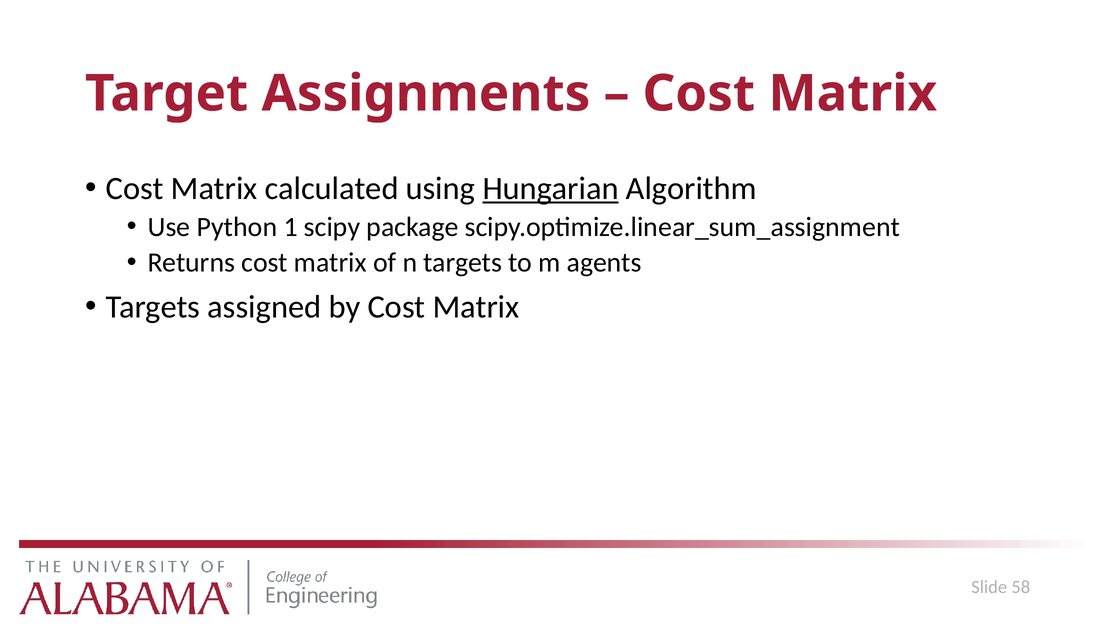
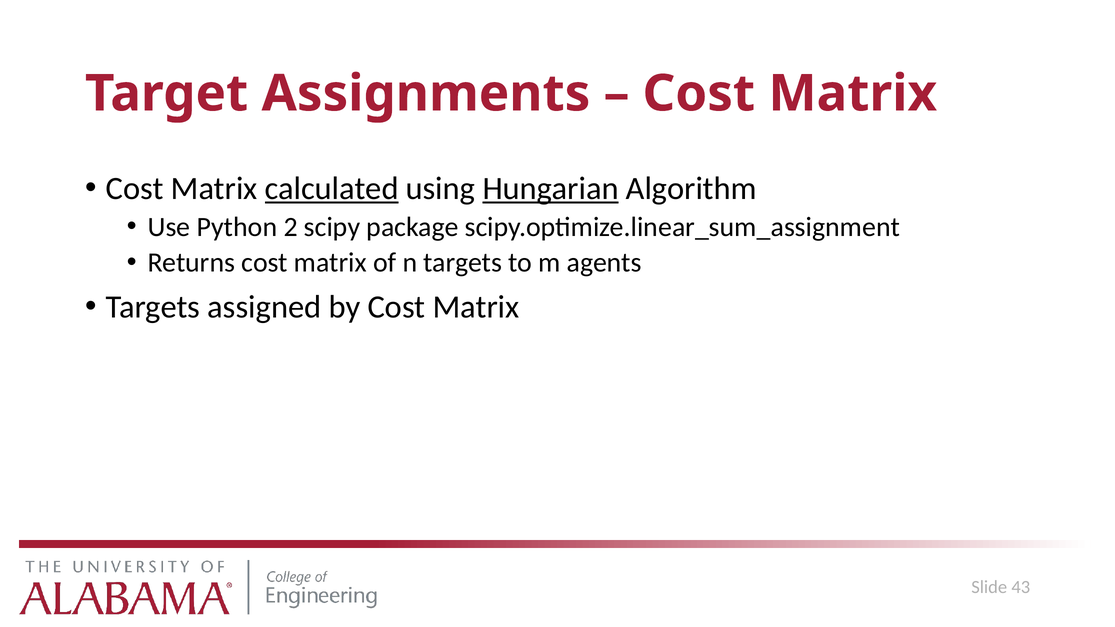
calculated underline: none -> present (332, 188)
1: 1 -> 2 (291, 227)
58: 58 -> 43 (1021, 587)
